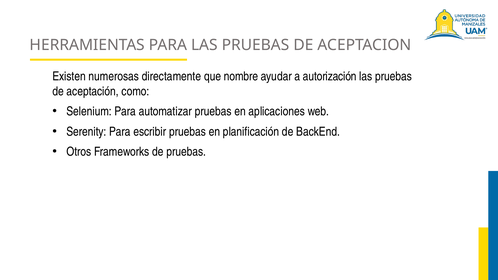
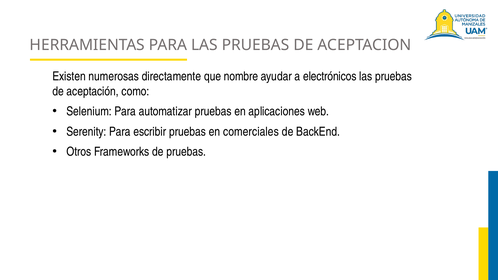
autorización: autorización -> electrónicos (330, 76)
planificación: planificación -> comerciales (251, 132)
